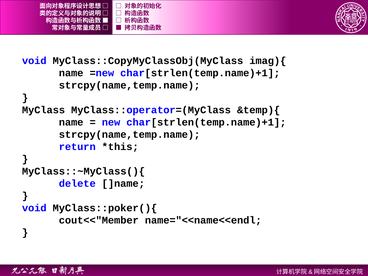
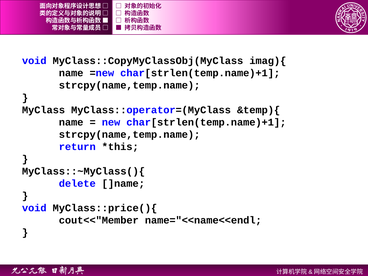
MyClass::poker(){: MyClass::poker(){ -> MyClass::price(){ (105, 208)
